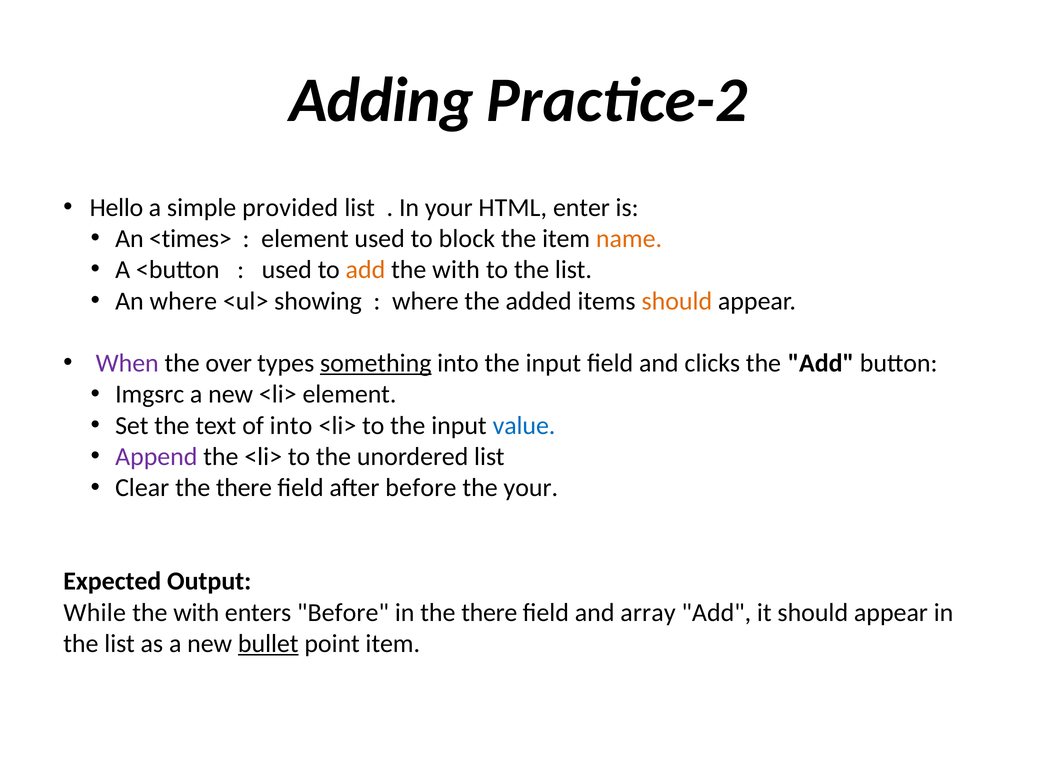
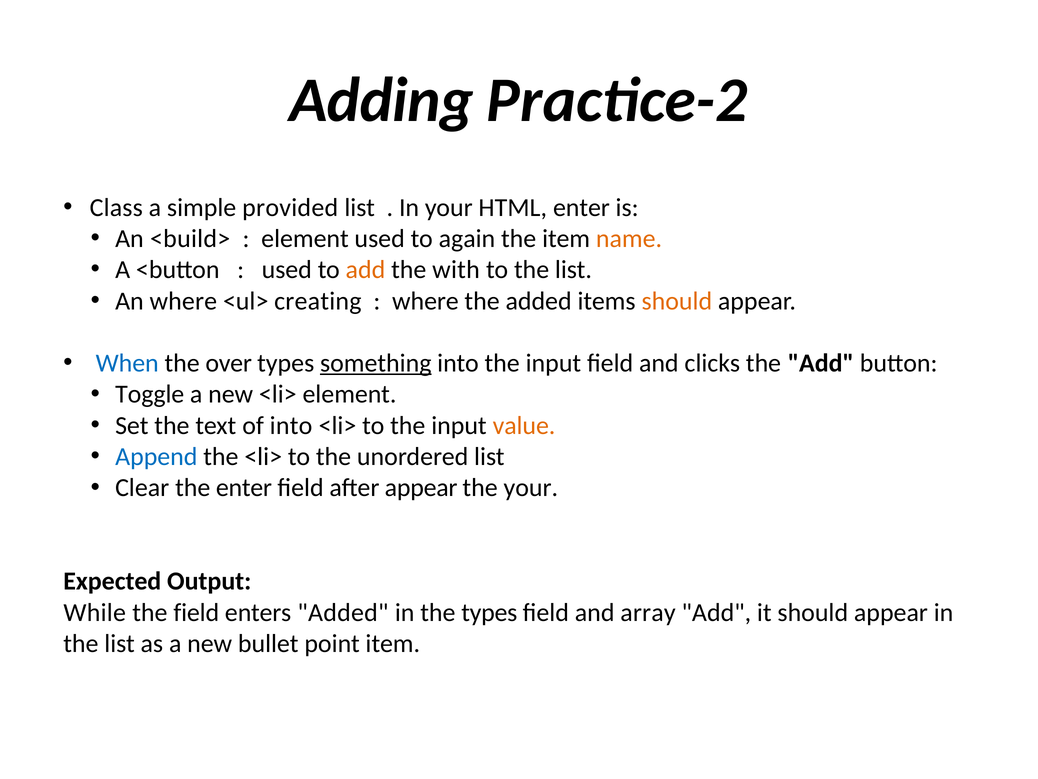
Hello: Hello -> Class (116, 207)
<times>: <times> -> <build> (190, 238)
block: block -> again (467, 238)
showing: showing -> creating (318, 301)
When colour: purple -> blue (127, 363)
Imgsrc: Imgsrc -> Toggle (150, 394)
value colour: blue -> orange (524, 425)
Append colour: purple -> blue (156, 456)
Clear the there: there -> enter (244, 488)
after before: before -> appear (421, 488)
with: with -> field (196, 612)
enters Before: Before -> Added (343, 612)
in the there: there -> types (489, 612)
bullet underline: present -> none (268, 643)
